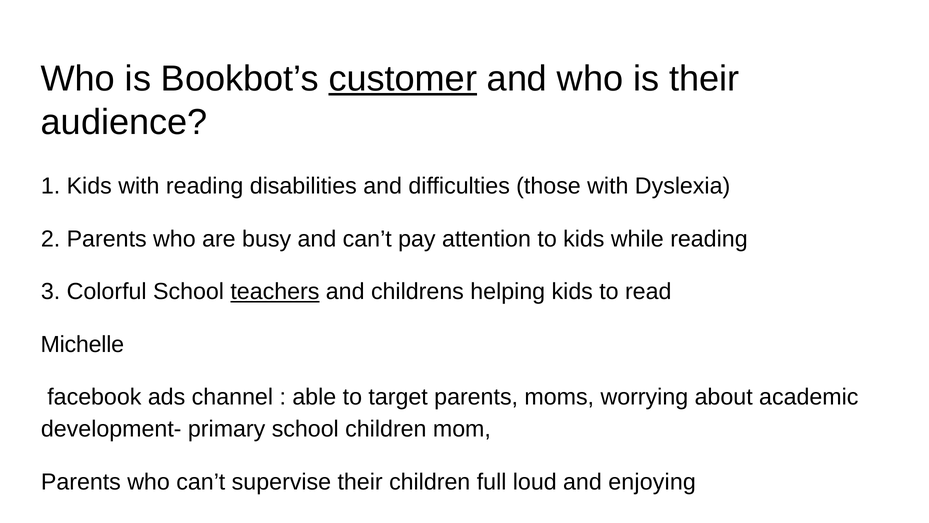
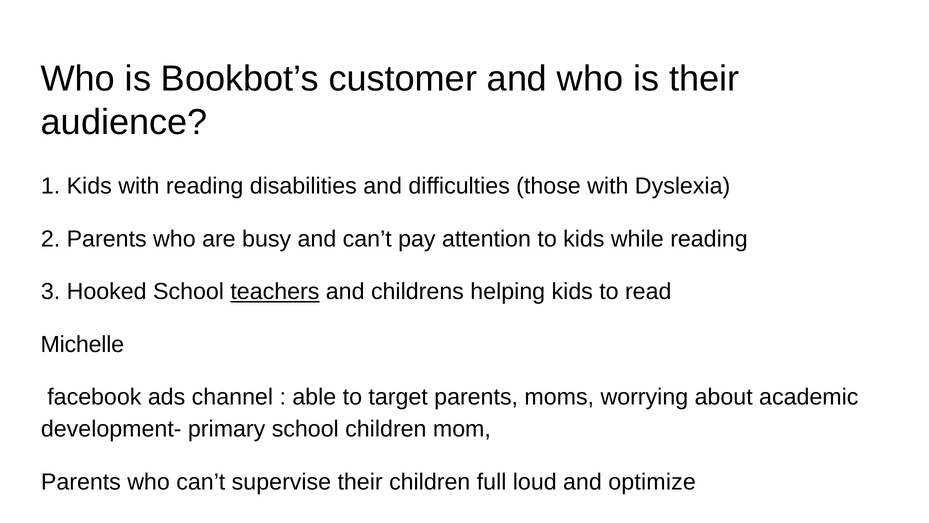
customer underline: present -> none (403, 79)
Colorful: Colorful -> Hooked (107, 291)
enjoying: enjoying -> optimize (652, 482)
